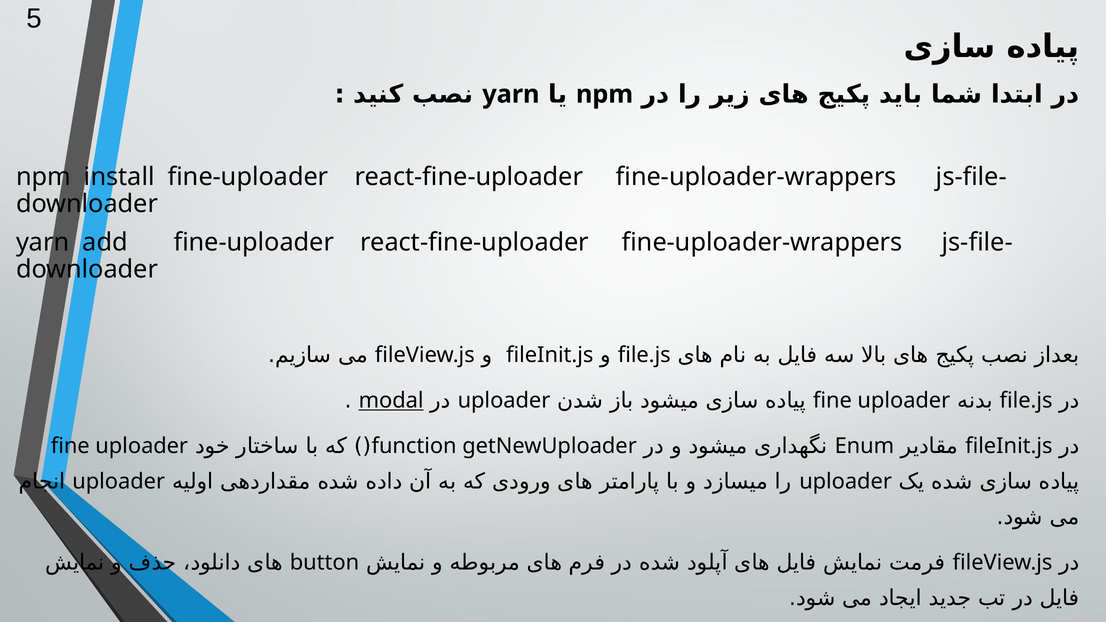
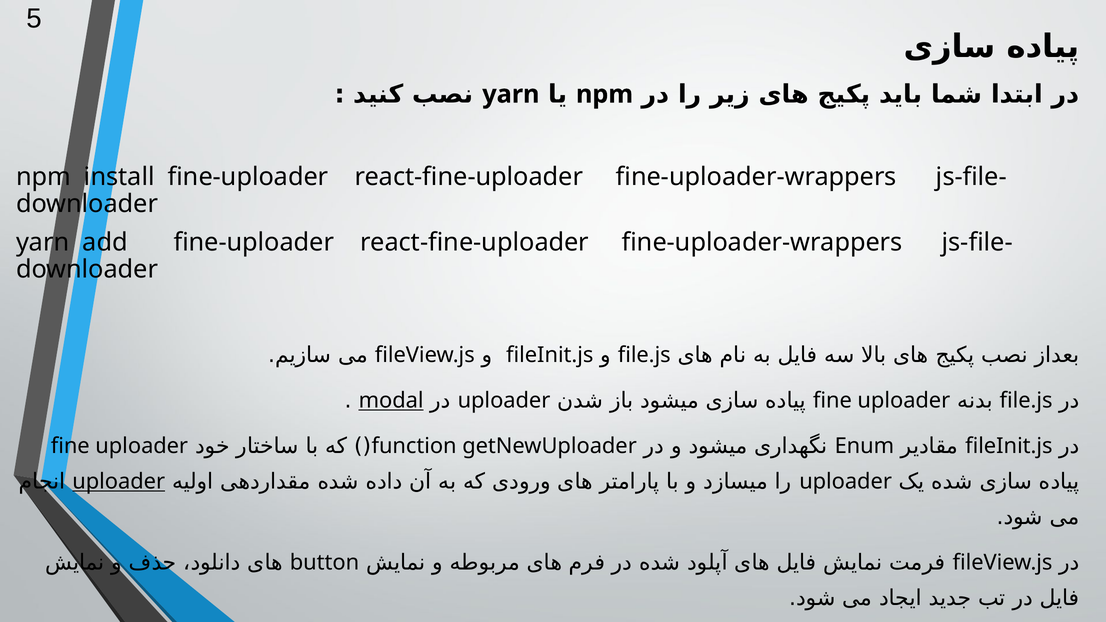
uploader underline: none -> present (119, 482)
